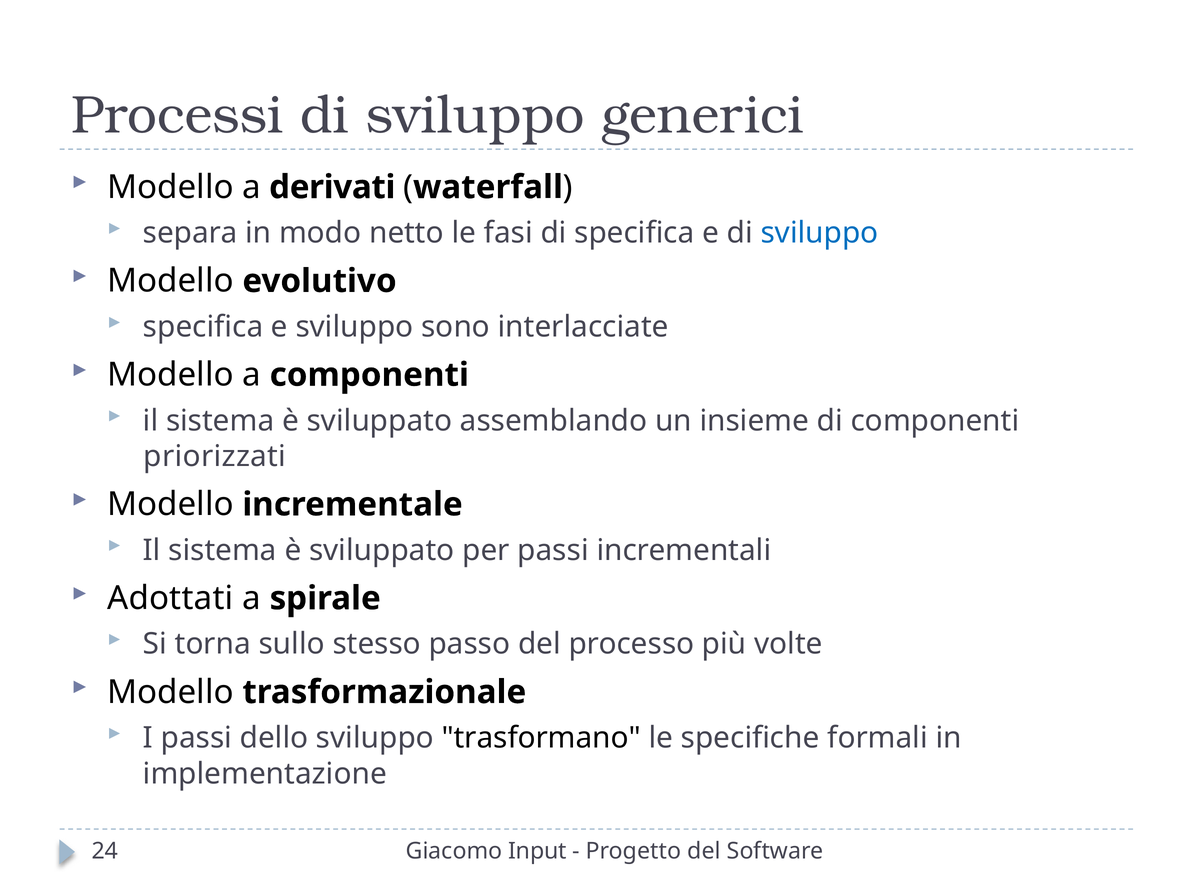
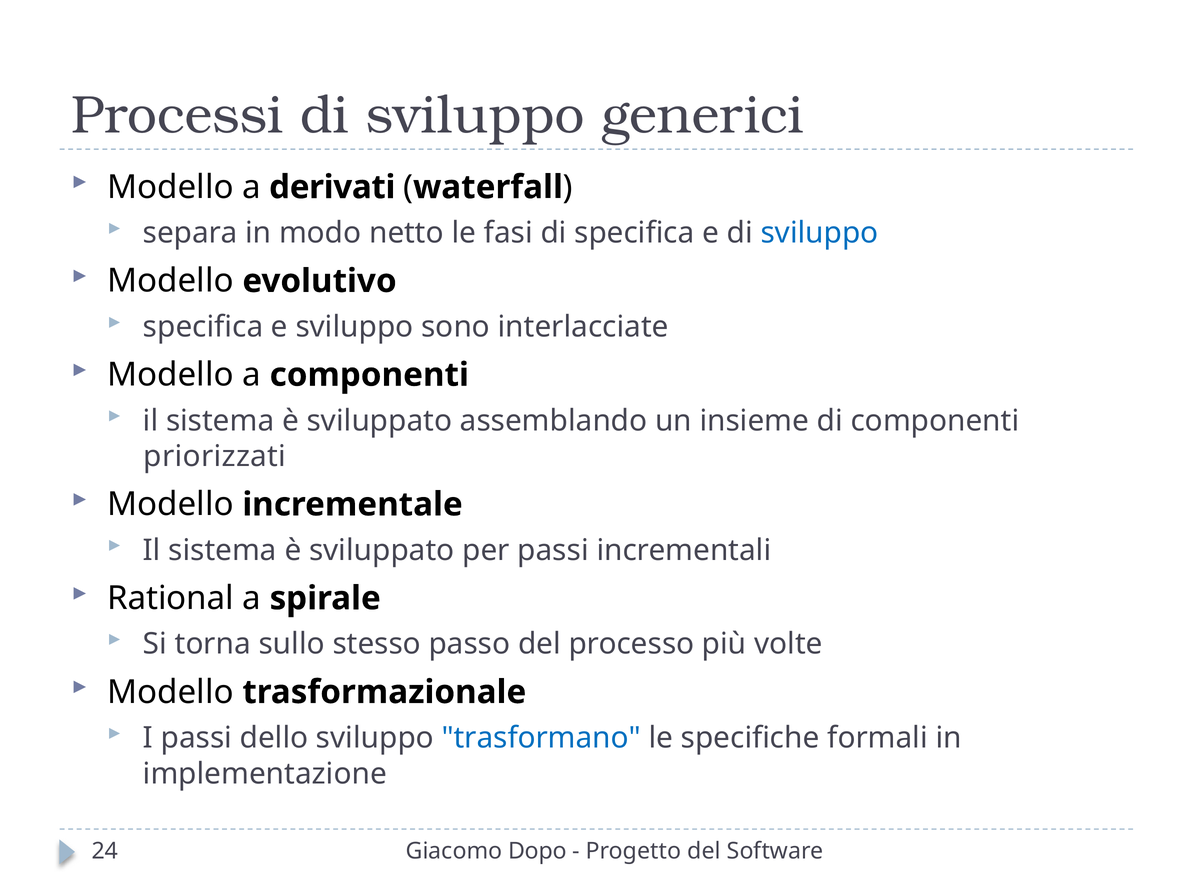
Adottati: Adottati -> Rational (170, 598)
trasformano colour: black -> blue (541, 738)
Input: Input -> Dopo (537, 851)
